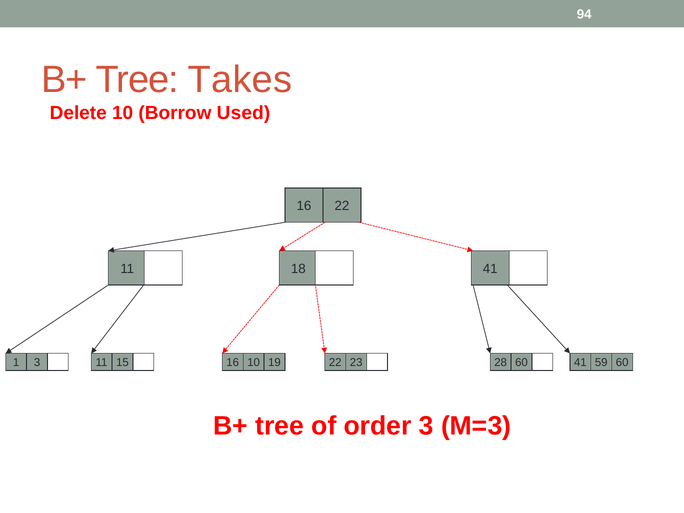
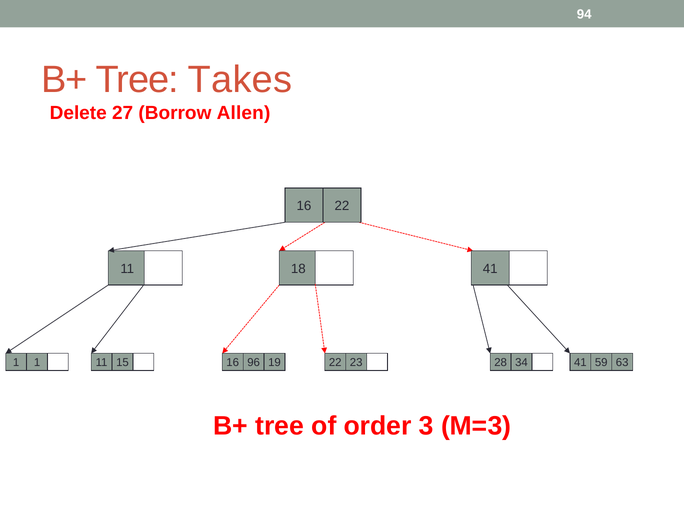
Delete 10: 10 -> 27 (123, 113)
Used: Used -> Allen (244, 113)
1 3: 3 -> 1 (37, 363)
16 10: 10 -> 96 (254, 363)
28 60: 60 -> 34 (521, 363)
59 60: 60 -> 63 (622, 363)
